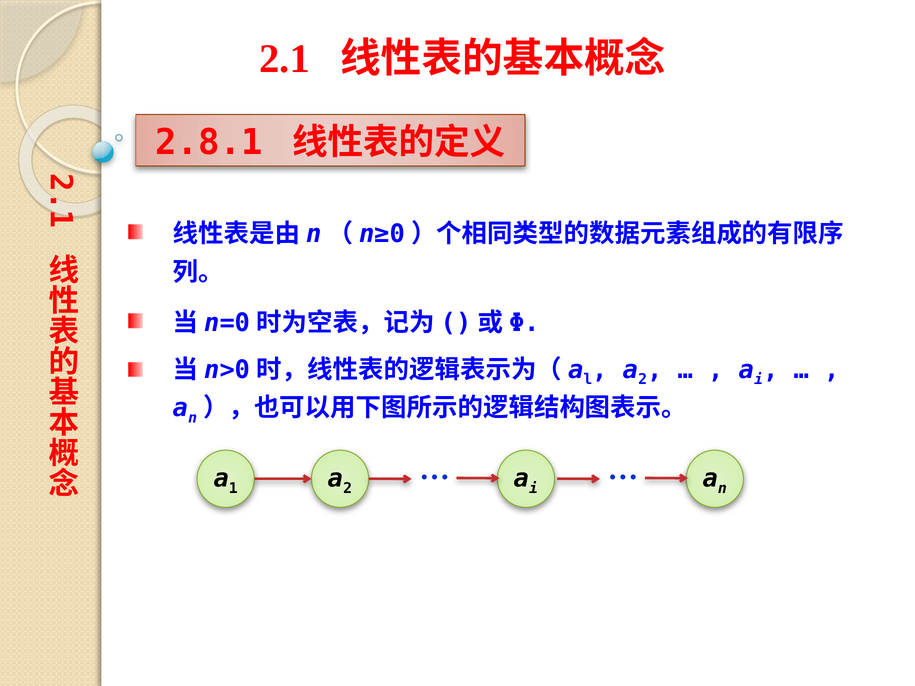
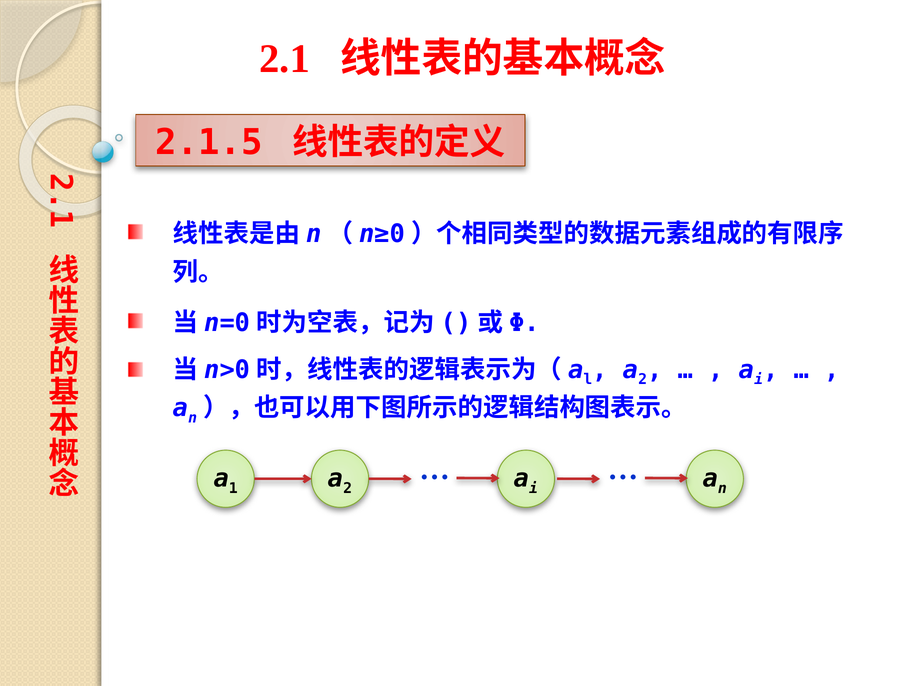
2.8.1: 2.8.1 -> 2.1.5 (209, 143)
